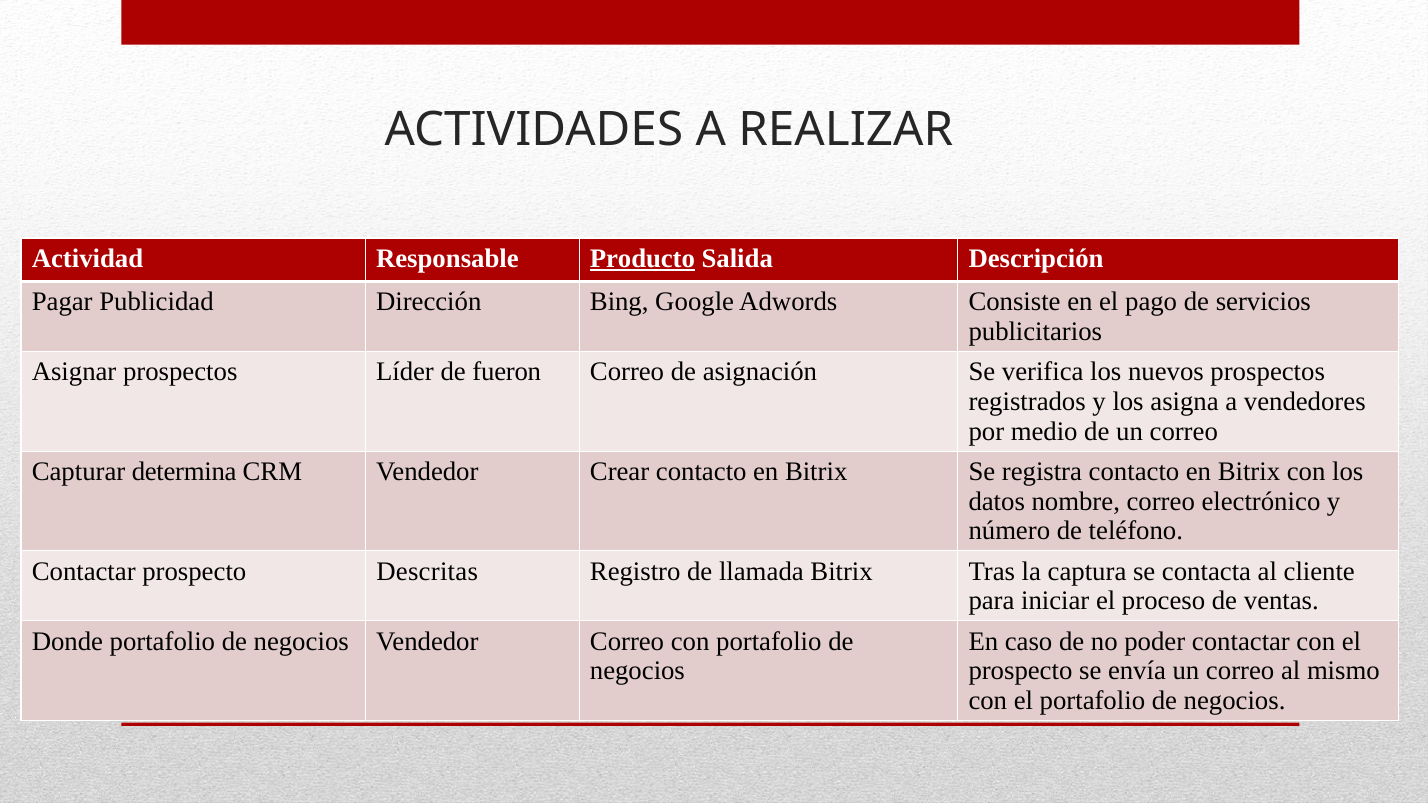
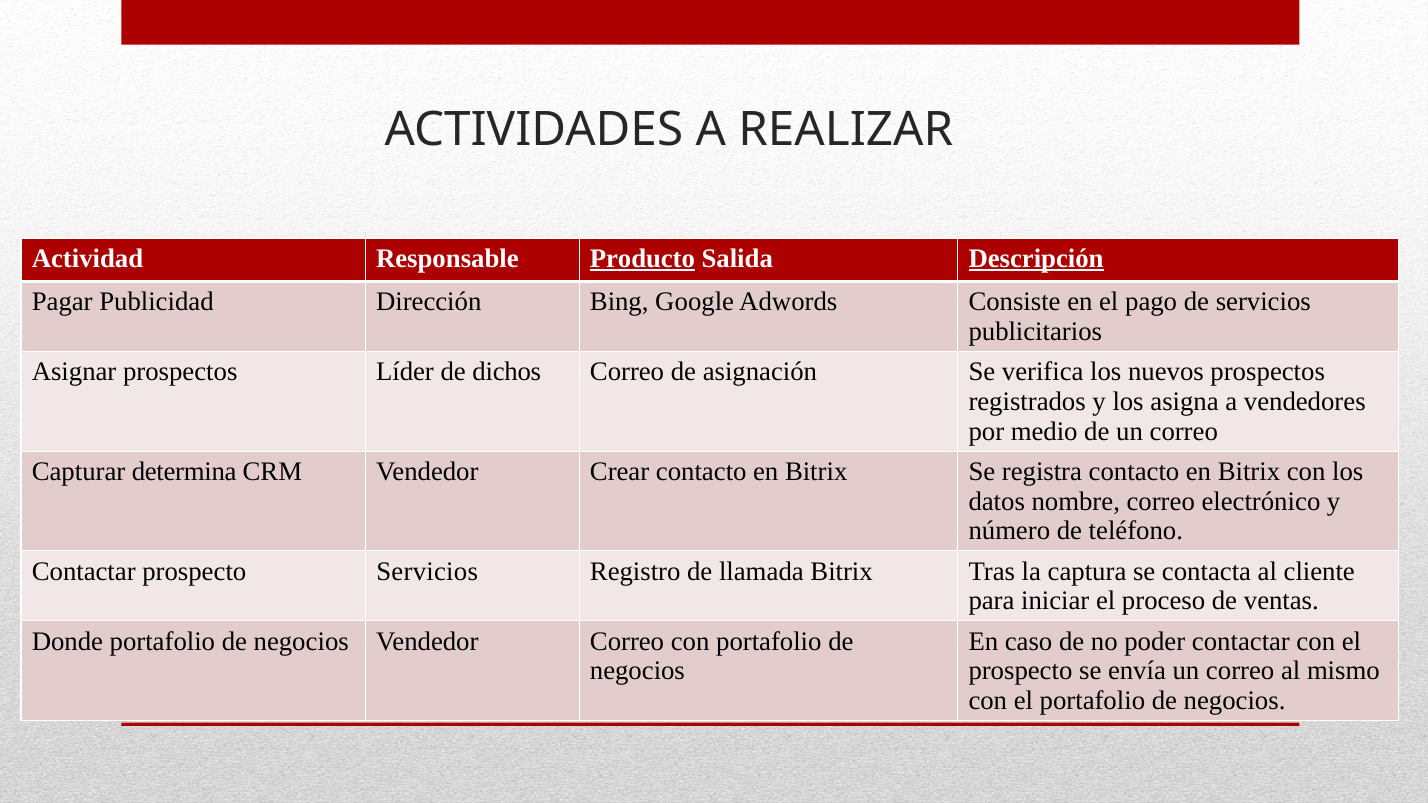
Descripción underline: none -> present (1036, 259)
fueron: fueron -> dichos (507, 372)
prospecto Descritas: Descritas -> Servicios (427, 571)
